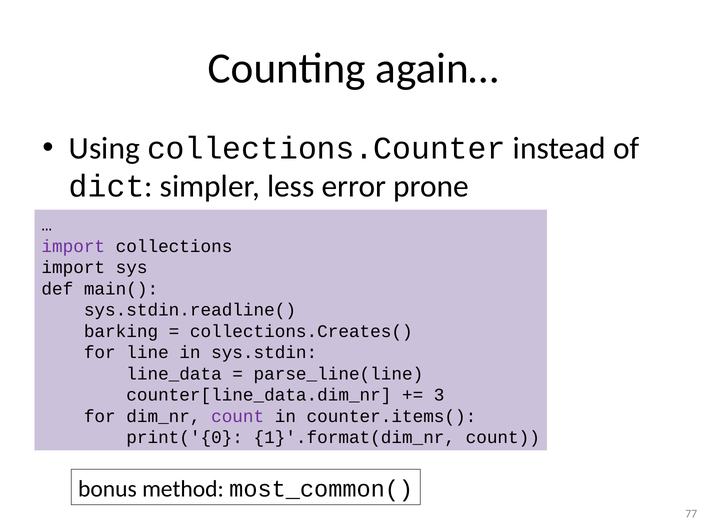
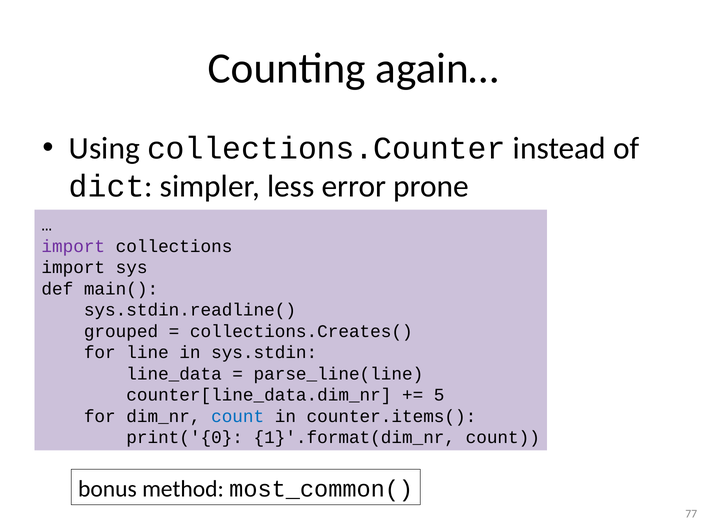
barking: barking -> grouped (121, 331)
3: 3 -> 5 (439, 394)
count colour: purple -> blue (238, 416)
